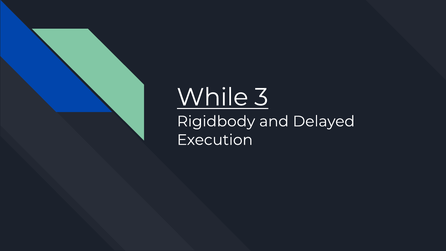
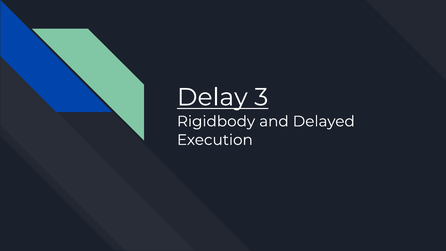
While: While -> Delay (212, 97)
